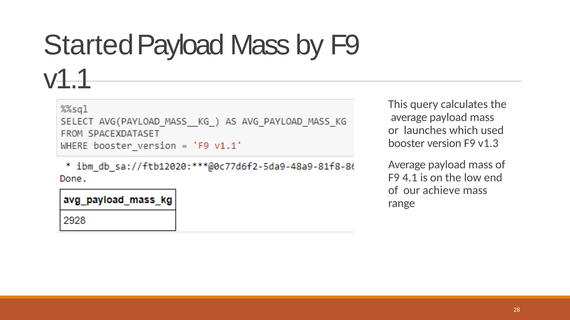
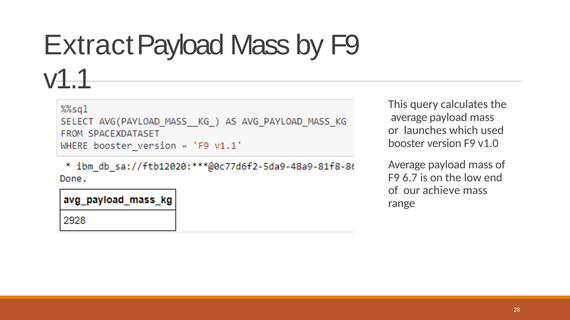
Started: Started -> Extract (89, 45)
v1.3: v1.3 -> v1.0 (488, 143)
4.1: 4.1 -> 6.7 (410, 178)
